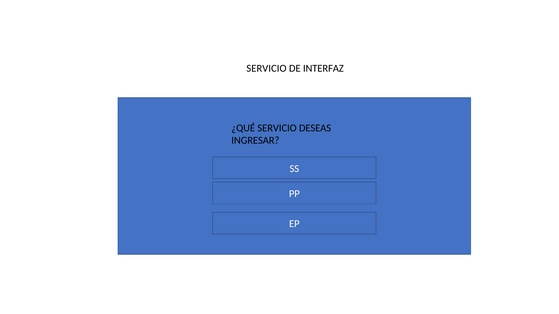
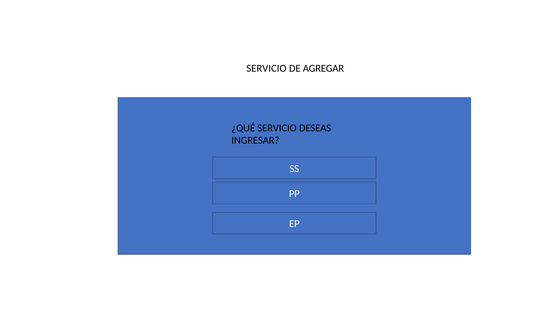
INTERFAZ: INTERFAZ -> AGREGAR (323, 69)
